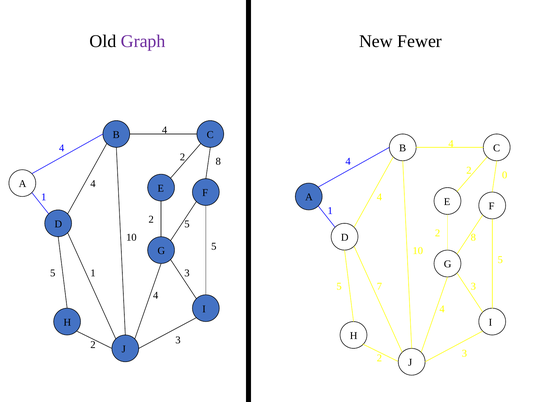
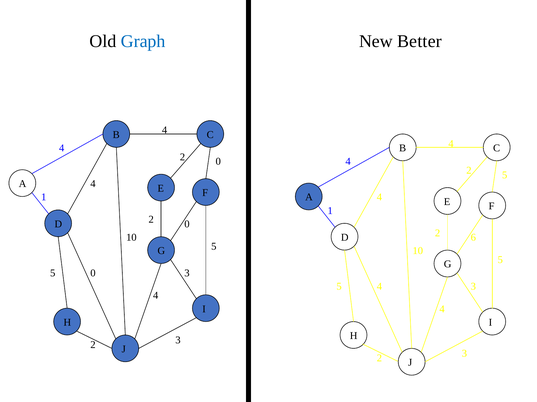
Graph colour: purple -> blue (143, 41)
Fewer: Fewer -> Better (419, 41)
8: 8 -> 0 (218, 162)
0: 0 -> 5 (505, 175)
5: 5 -> 0 (187, 224)
8: 8 -> 6 (473, 238)
5 1: 1 -> 0 (93, 274)
5 7: 7 -> 4 (379, 287)
